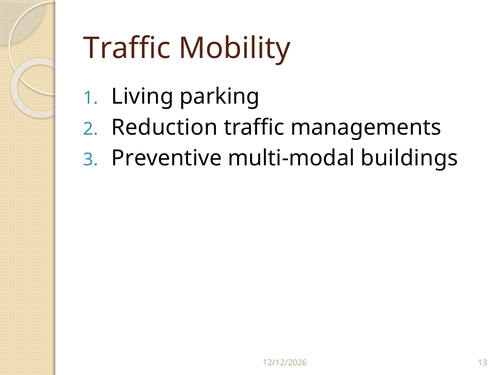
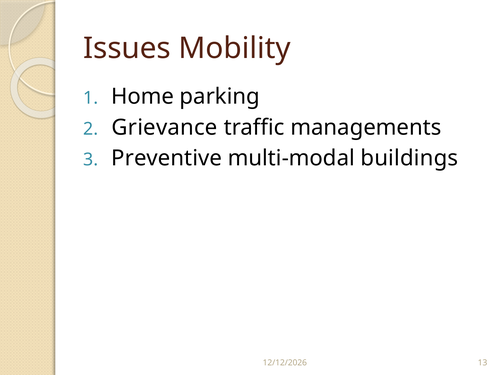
Traffic: Traffic -> Issues (127, 48)
Living: Living -> Home (143, 96)
Reduction: Reduction -> Grievance (165, 127)
